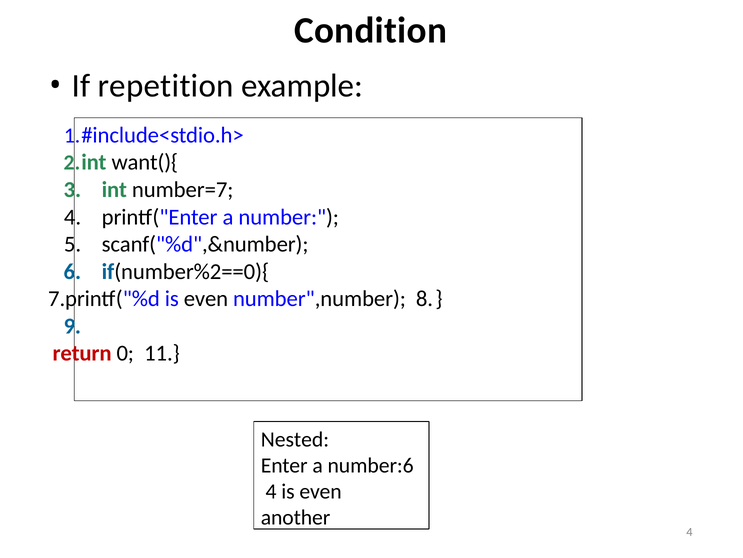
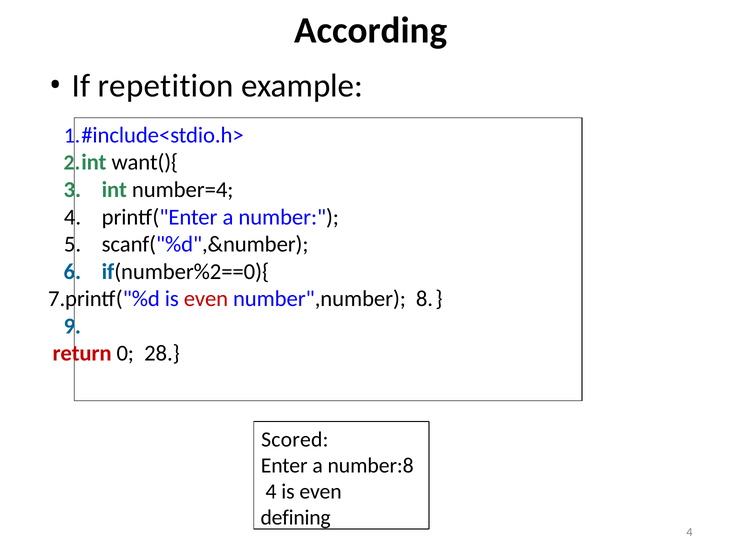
Condition: Condition -> According (371, 30)
number=7: number=7 -> number=4 (183, 189)
even colour: black -> red (206, 298)
11: 11 -> 28 (162, 353)
Nested: Nested -> Scored (295, 439)
number:6: number:6 -> number:8 (371, 465)
another: another -> defining (296, 517)
